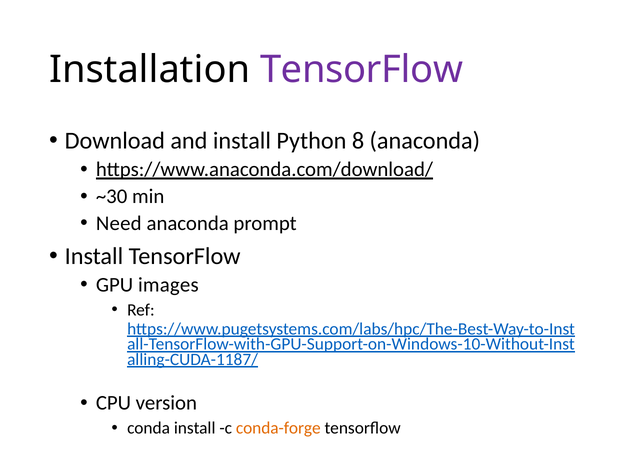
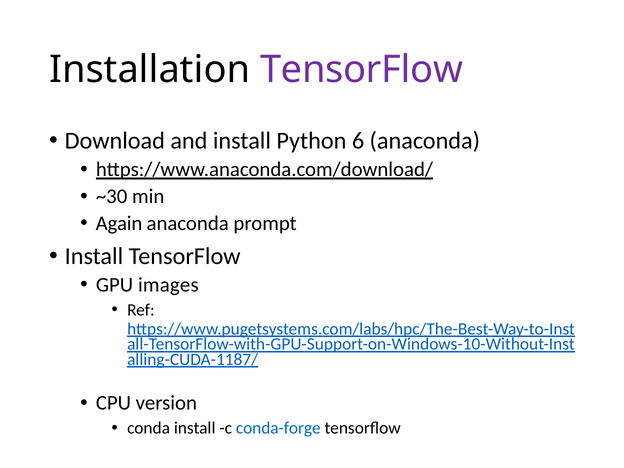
8: 8 -> 6 (358, 141)
Need: Need -> Again (119, 223)
conda-forge colour: orange -> blue (278, 428)
